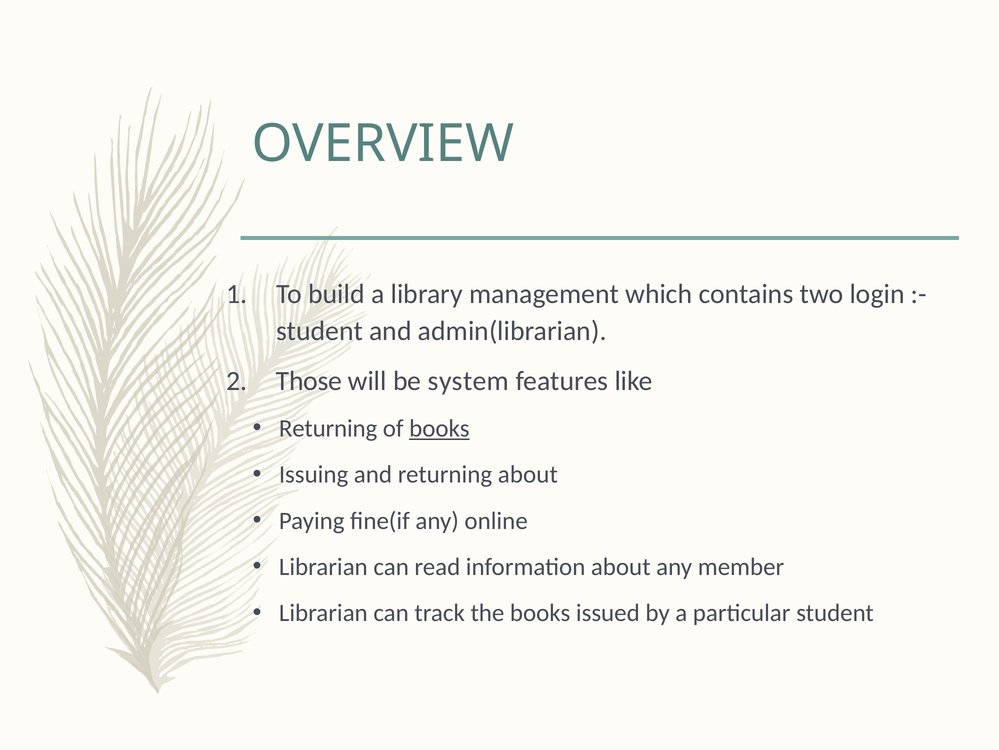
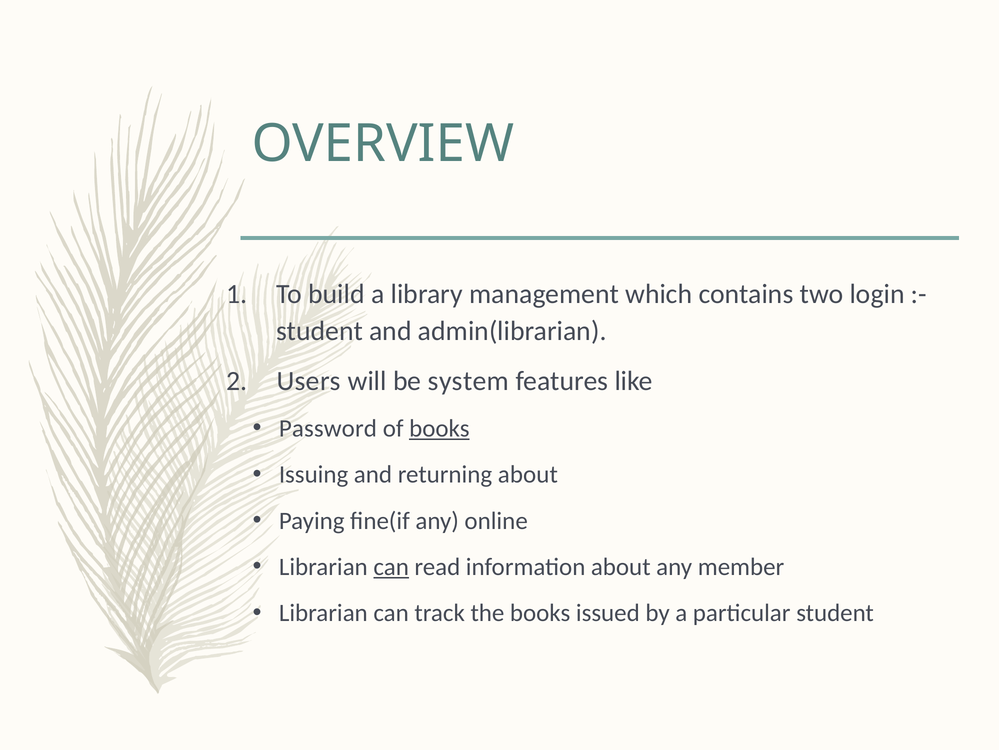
Those: Those -> Users (309, 380)
Returning: Returning -> Password (328, 428)
can underline: none -> present (391, 566)
